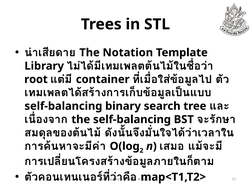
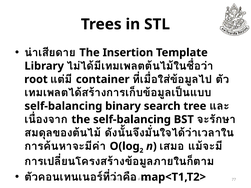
Notation: Notation -> Insertion (128, 53)
